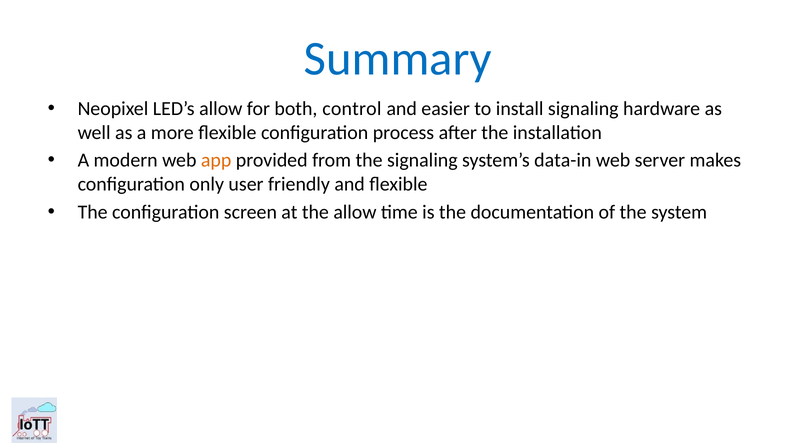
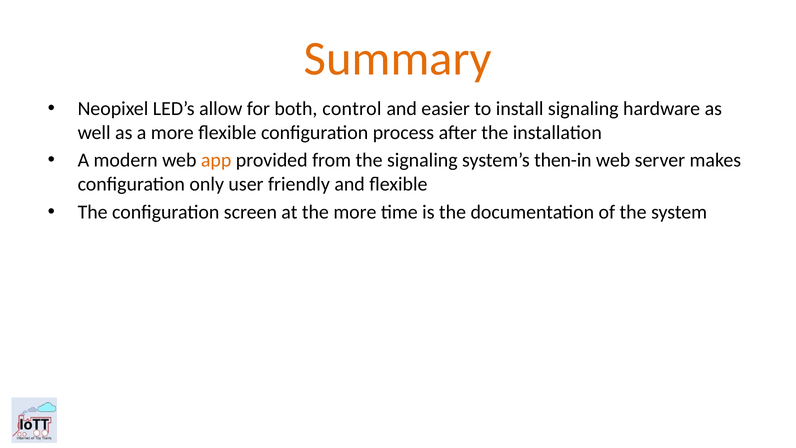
Summary colour: blue -> orange (398, 59)
data-in: data-in -> then-in (563, 160)
the allow: allow -> more (355, 212)
